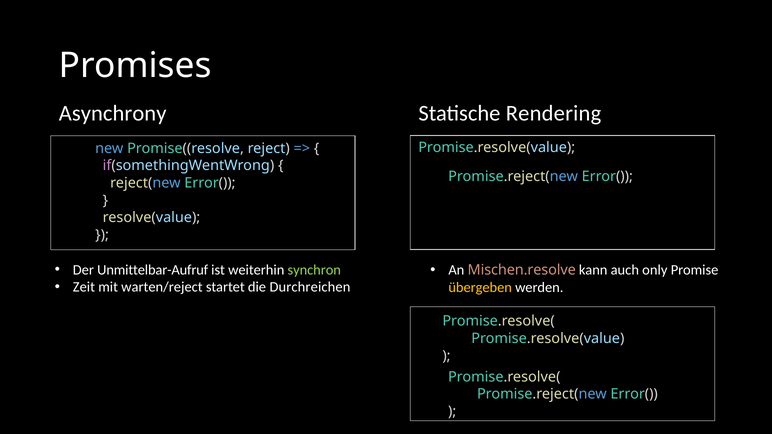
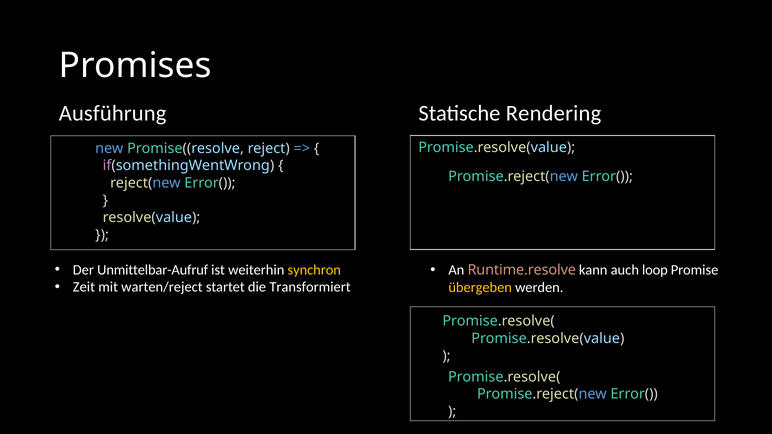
Asynchrony: Asynchrony -> Ausführung (113, 114)
synchron colour: light green -> yellow (314, 270)
Mischen.resolve: Mischen.resolve -> Runtime.resolve (522, 270)
only: only -> loop (655, 270)
Durchreichen: Durchreichen -> Transformiert (310, 287)
